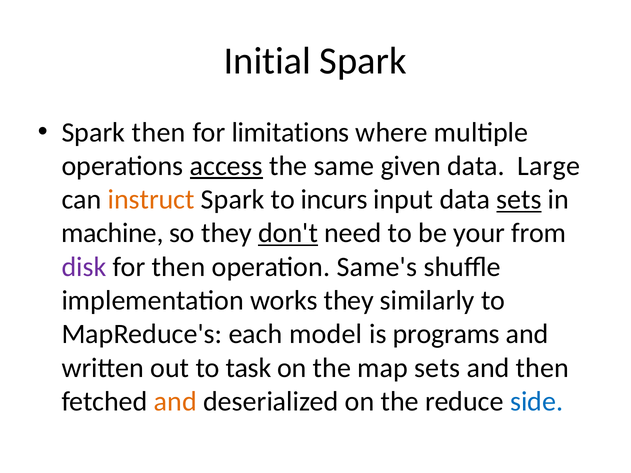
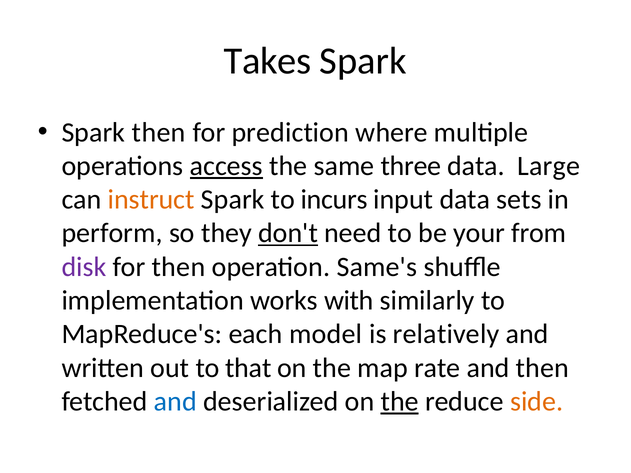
Initial: Initial -> Takes (268, 61)
limitations: limitations -> prediction (290, 132)
given: given -> three (411, 166)
sets underline: present -> none (519, 200)
machine: machine -> perform (112, 233)
works they: they -> with (349, 301)
programs: programs -> relatively (446, 334)
task: task -> that (248, 368)
map sets: sets -> rate (437, 368)
and colour: orange -> blue (175, 402)
the underline: none -> present (400, 402)
side colour: blue -> orange (537, 402)
